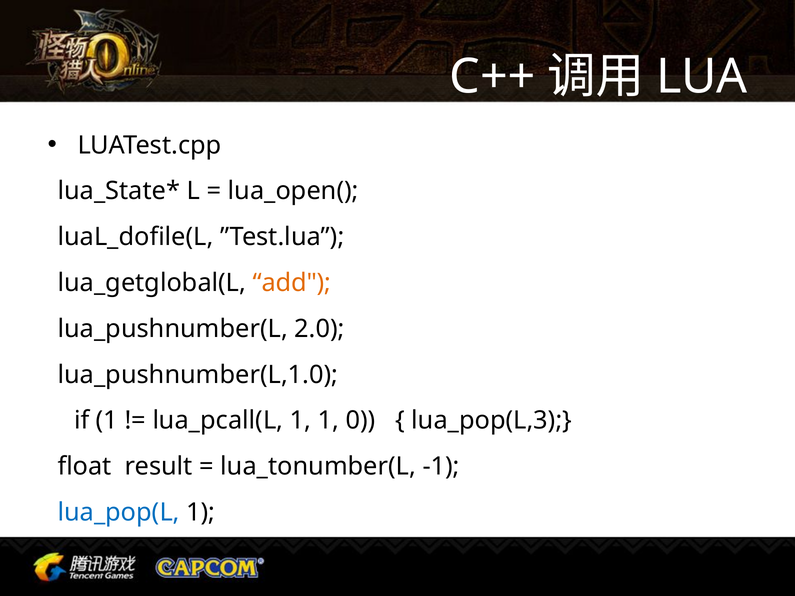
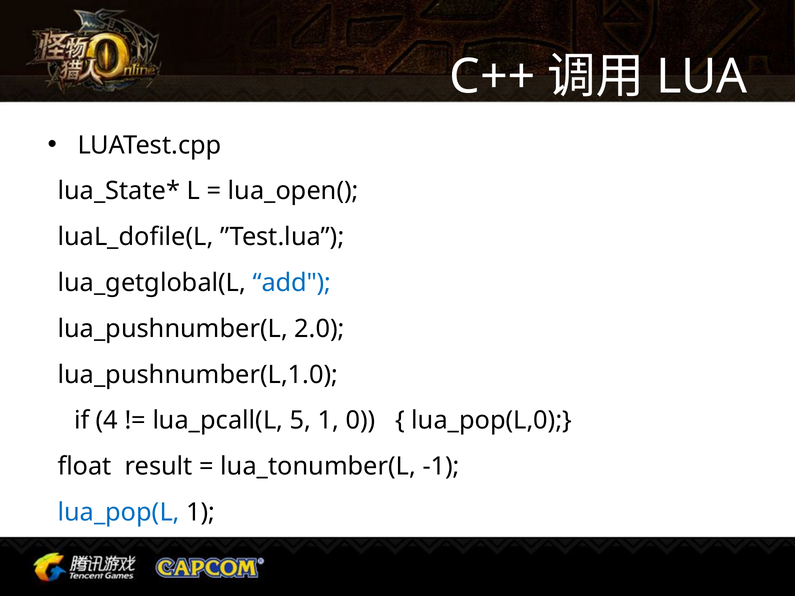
add colour: orange -> blue (292, 283)
if 1: 1 -> 4 (107, 421)
lua_pcall(L 1: 1 -> 5 (300, 421)
lua_pop(L,3: lua_pop(L,3 -> lua_pop(L,0 (492, 421)
